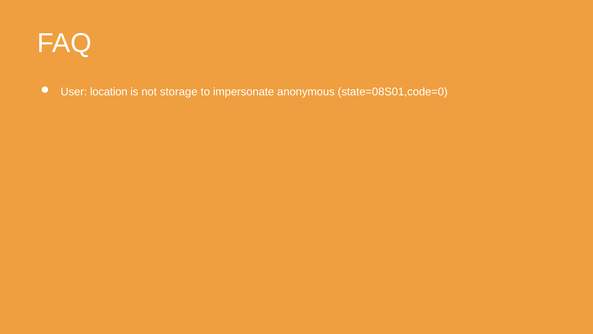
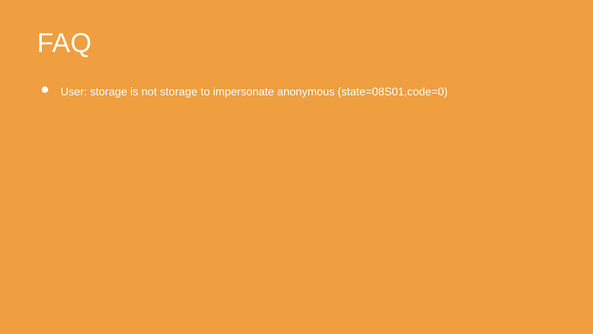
User location: location -> storage (109, 92)
